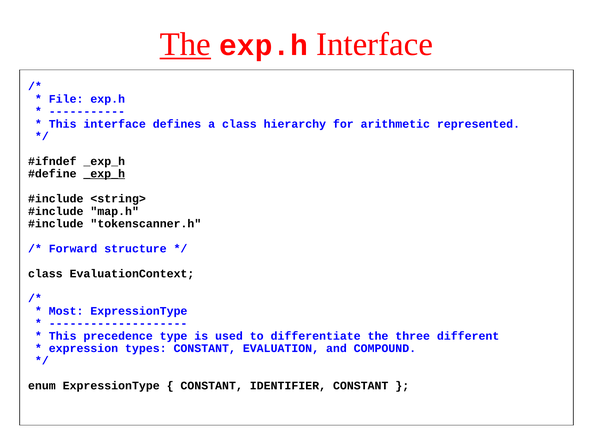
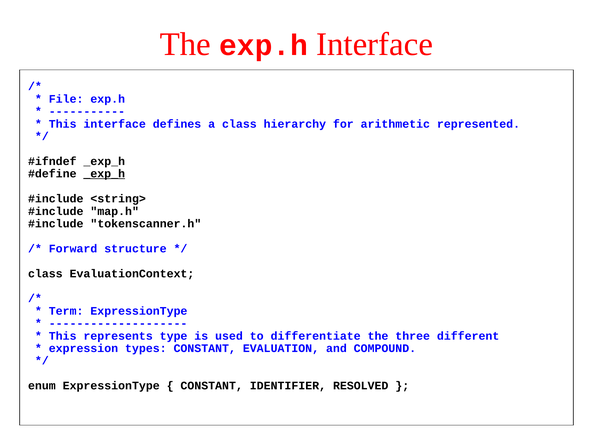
The underline: present -> none (185, 44)
Most: Most -> Term (66, 311)
precedence: precedence -> represents (118, 336)
IDENTIFIER CONSTANT: CONSTANT -> RESOLVED (361, 386)
